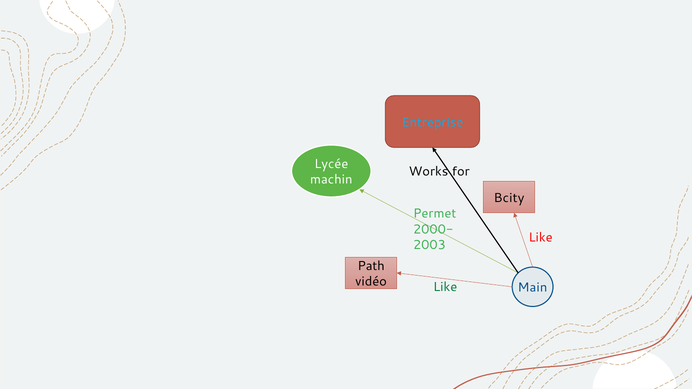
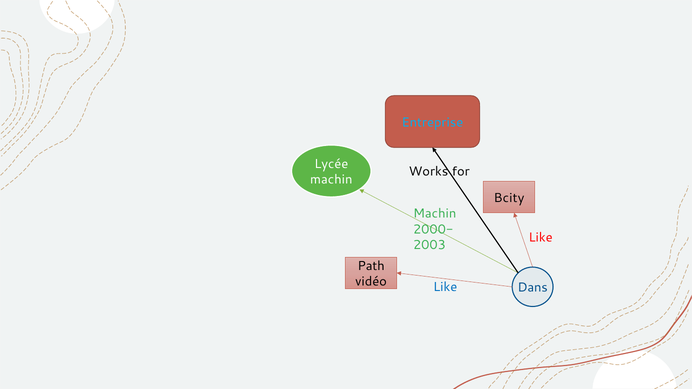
Permet: Permet -> Machin (435, 214)
Like colour: green -> blue (445, 287)
Main: Main -> Dans (533, 288)
